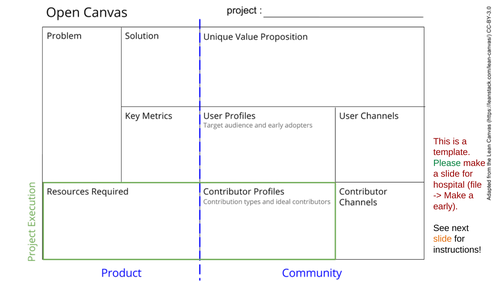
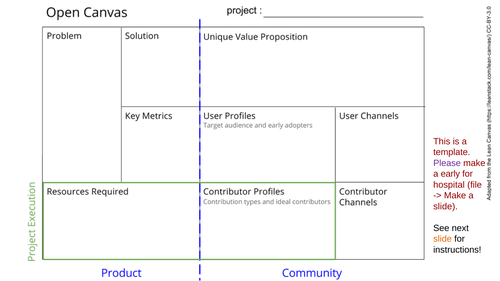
Please colour: green -> purple (447, 163)
a slide: slide -> early (450, 174)
early: early -> slide (446, 207)
